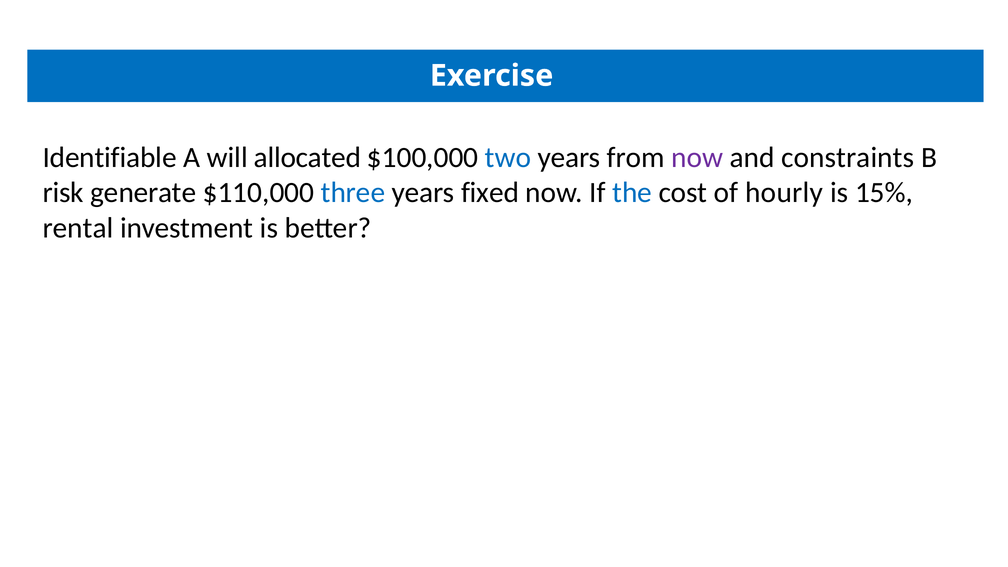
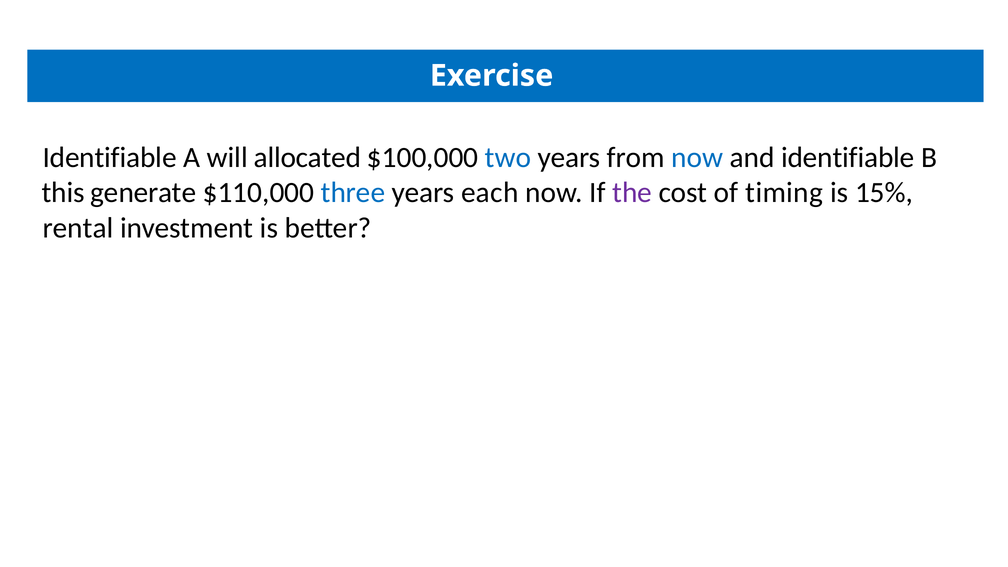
now colour: purple -> blue (697, 157)
and constraints: constraints -> identifiable (848, 157)
risk: risk -> this (63, 193)
fixed: fixed -> each (490, 193)
the colour: blue -> purple (632, 193)
hourly: hourly -> timing (784, 193)
